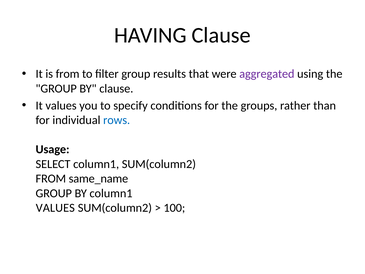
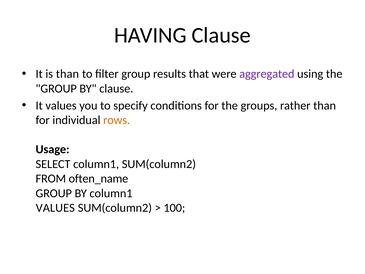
is from: from -> than (67, 74)
rows colour: blue -> orange (117, 120)
same_name: same_name -> often_name (98, 178)
